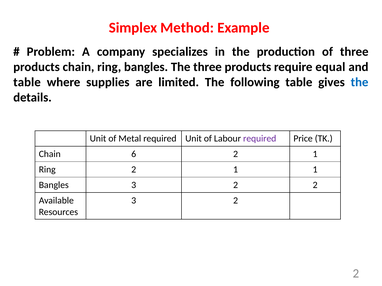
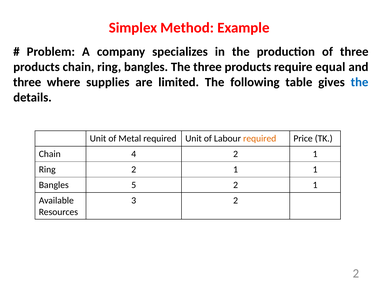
table: table -> three (27, 82)
required colour: purple -> orange (260, 139)
6: 6 -> 4 (134, 154)
Bangles 3: 3 -> 5 (134, 185)
2: 2 -> 1 (315, 185)
